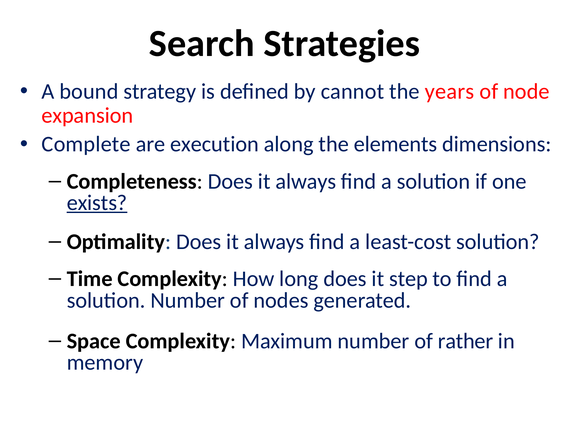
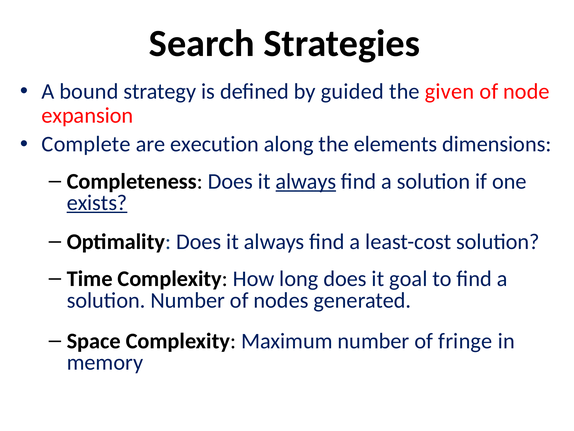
cannot: cannot -> guided (352, 91)
years: years -> given (450, 91)
always underline: none -> present (306, 181)
step: step -> goal (408, 279)
rather: rather -> fringe (465, 341)
